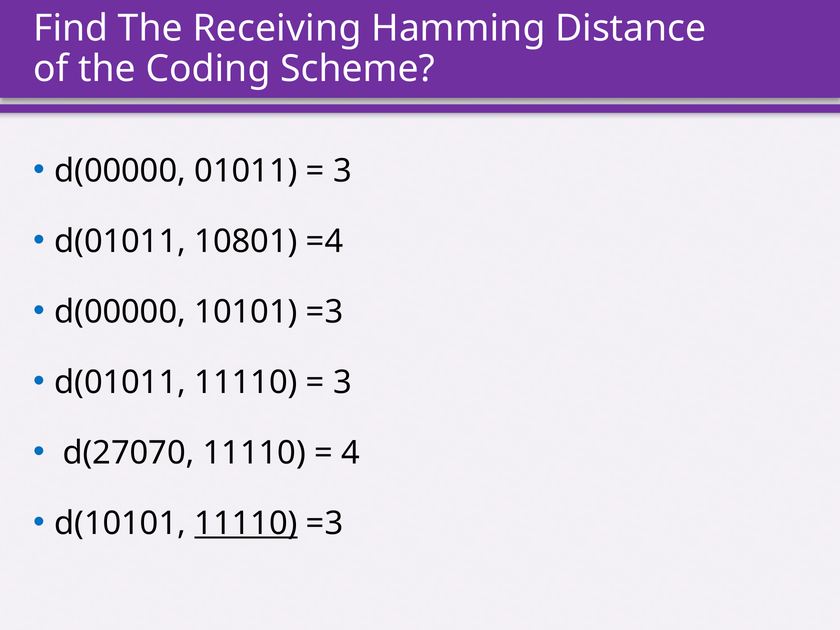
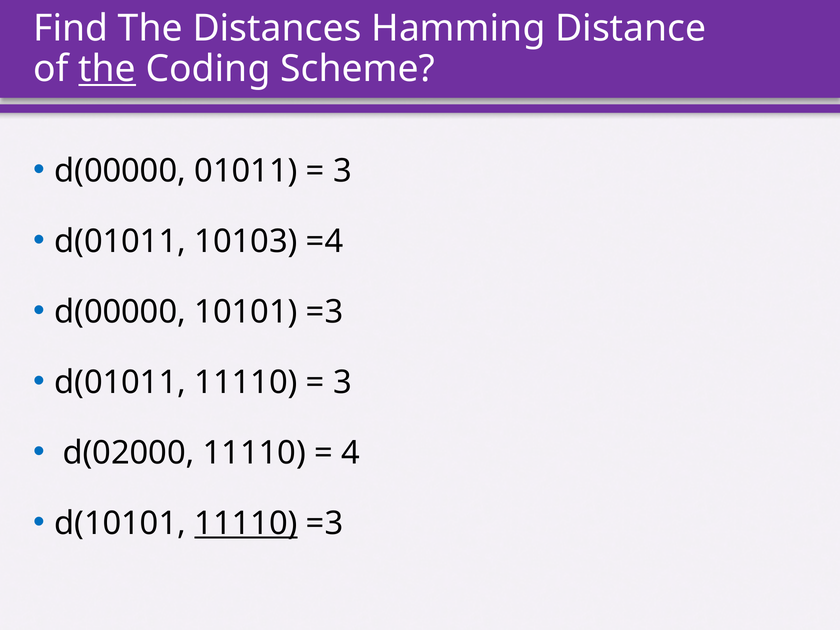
Receiving: Receiving -> Distances (277, 28)
the underline: none -> present (107, 69)
10801: 10801 -> 10103 (246, 241)
d(27070: d(27070 -> d(02000 (129, 453)
